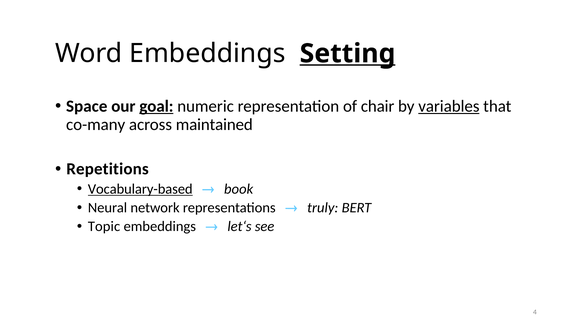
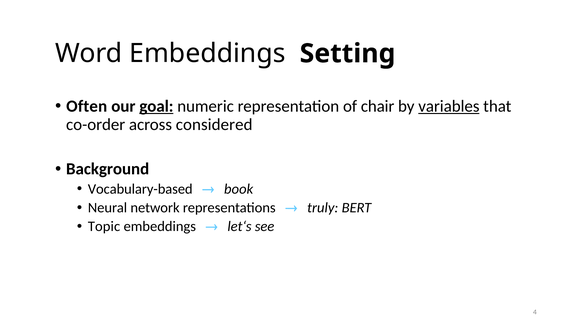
Setting underline: present -> none (348, 54)
Space: Space -> Often (87, 106)
co-many: co-many -> co-order (96, 124)
maintained: maintained -> considered (214, 124)
Repetitions: Repetitions -> Background (108, 169)
Vocabulary-based underline: present -> none (140, 189)
